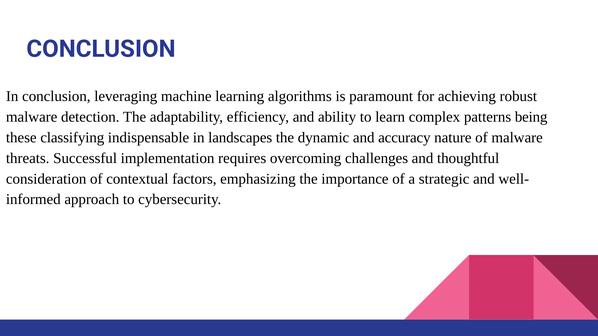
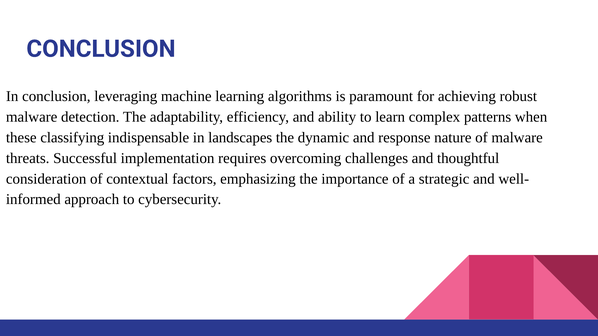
being: being -> when (531, 117)
accuracy: accuracy -> response (404, 138)
